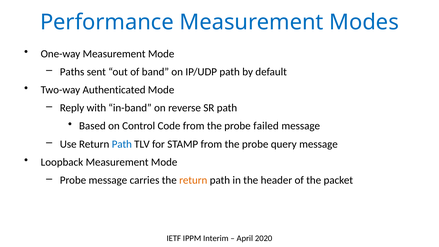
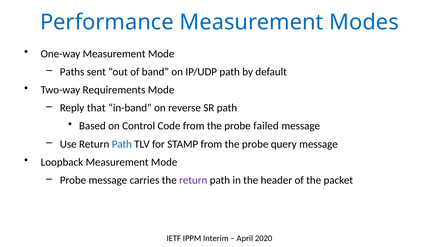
Authenticated: Authenticated -> Requirements (114, 90)
with: with -> that (96, 108)
return colour: orange -> purple (193, 180)
